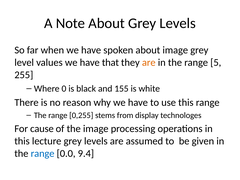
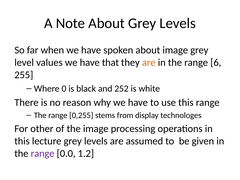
5: 5 -> 6 (216, 63)
155: 155 -> 252 (121, 89)
cause: cause -> other (42, 129)
range colour: blue -> purple (43, 154)
9.4: 9.4 -> 1.2 (86, 154)
